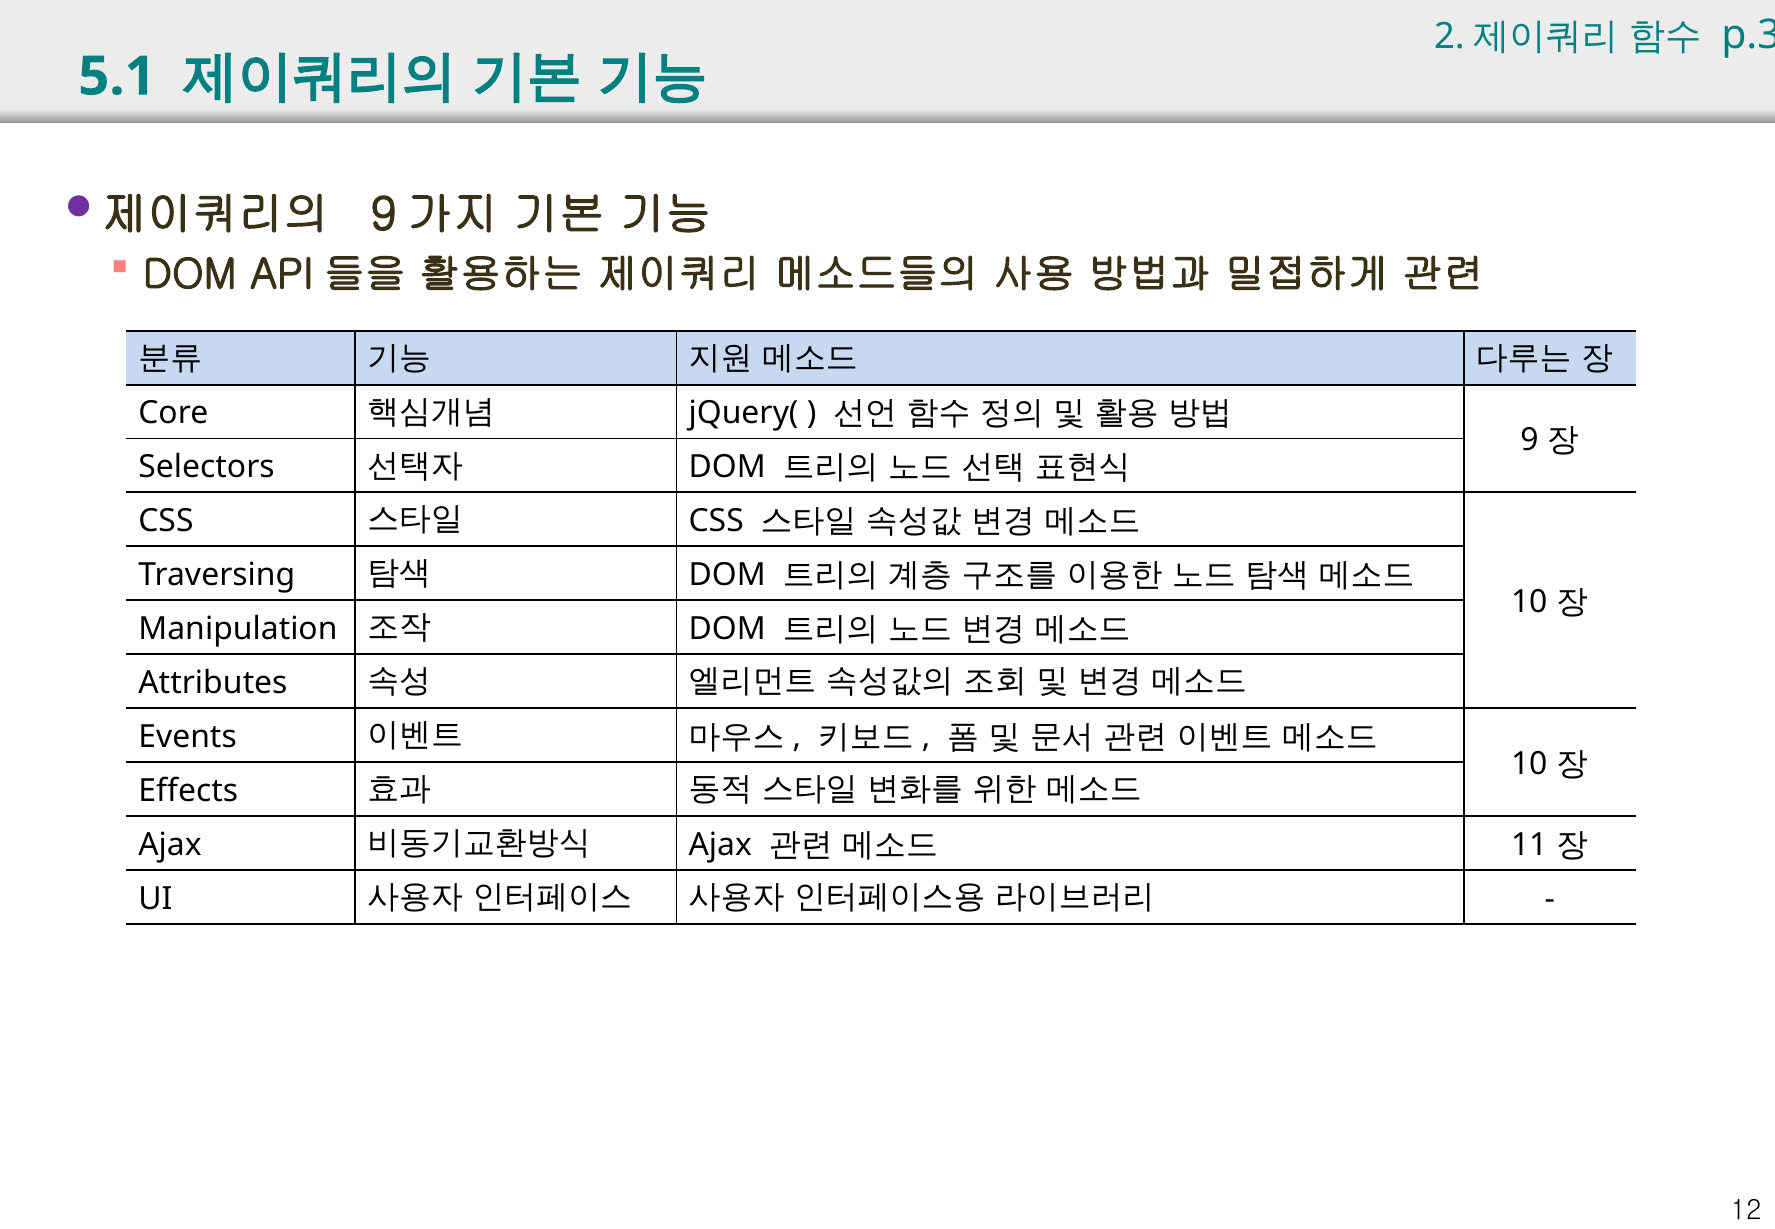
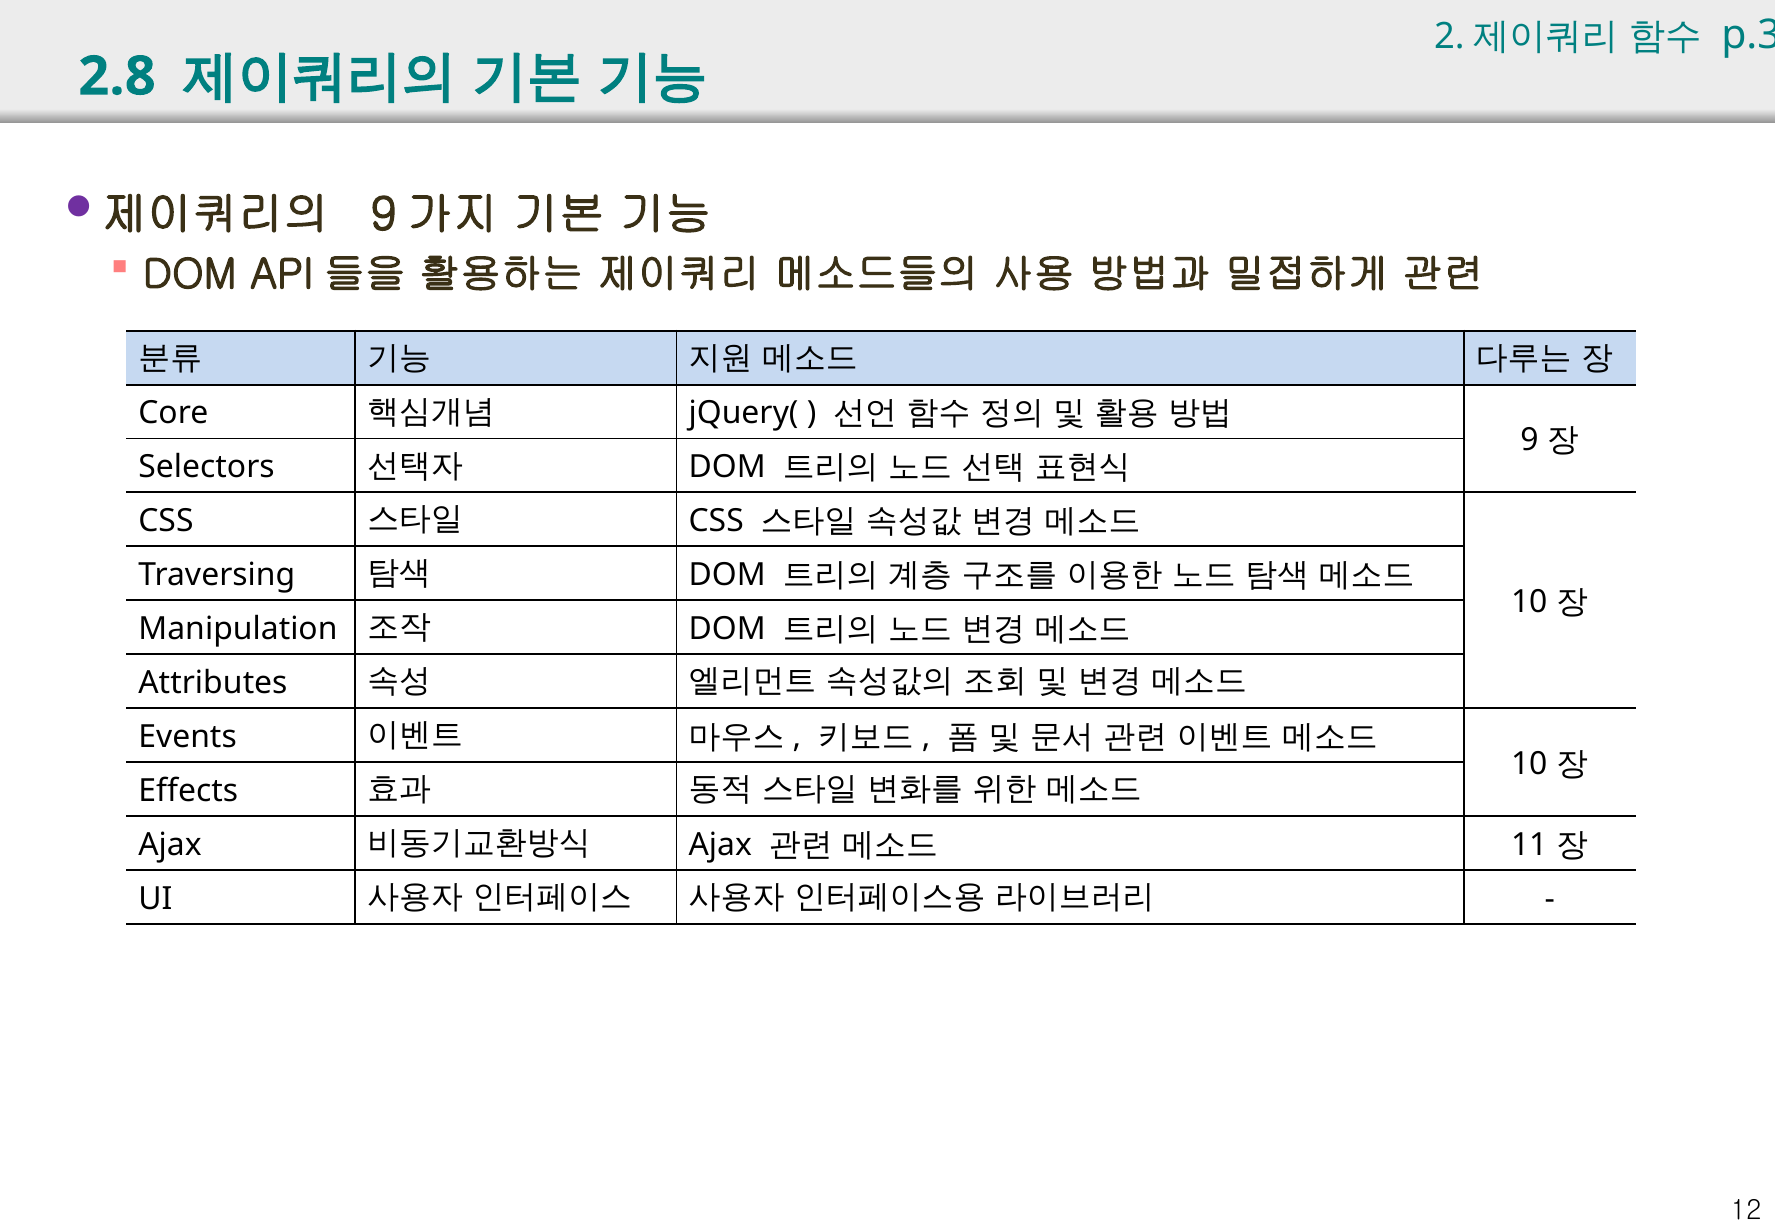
5.1: 5.1 -> 2.8 (117, 76)
